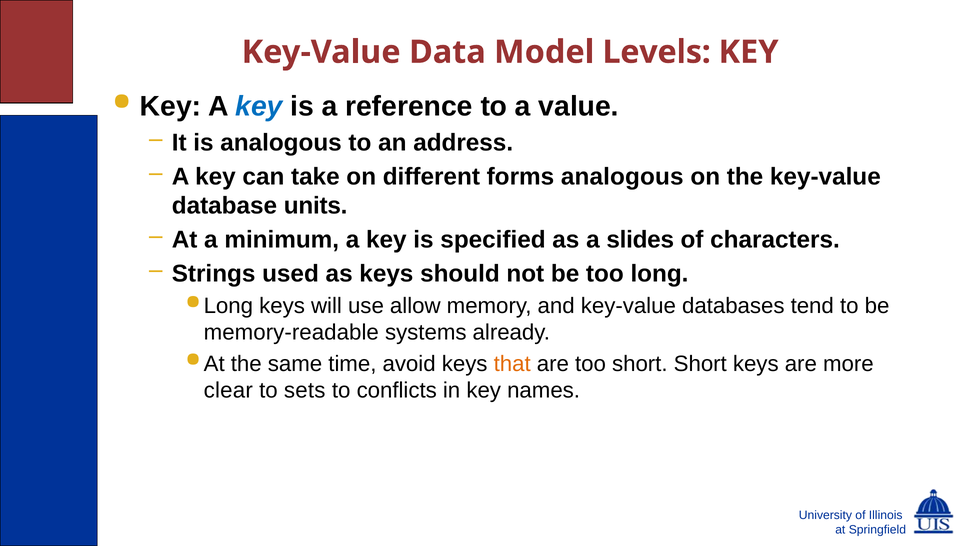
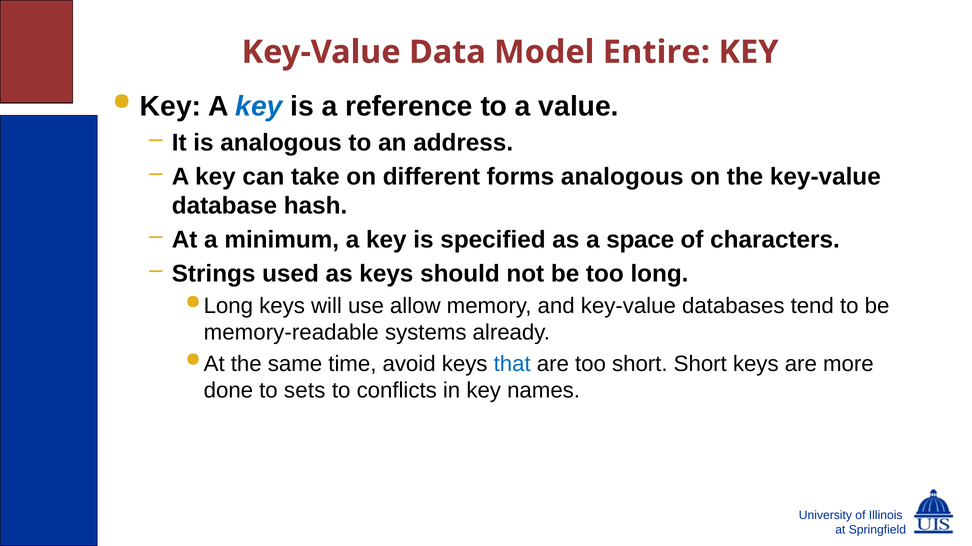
Levels: Levels -> Entire (656, 52)
units: units -> hash (316, 206)
slides: slides -> space (640, 240)
that colour: orange -> blue (512, 364)
clear: clear -> done (228, 391)
